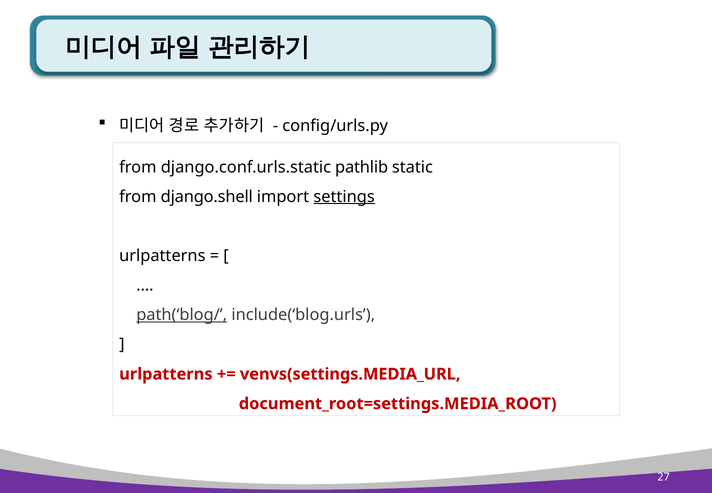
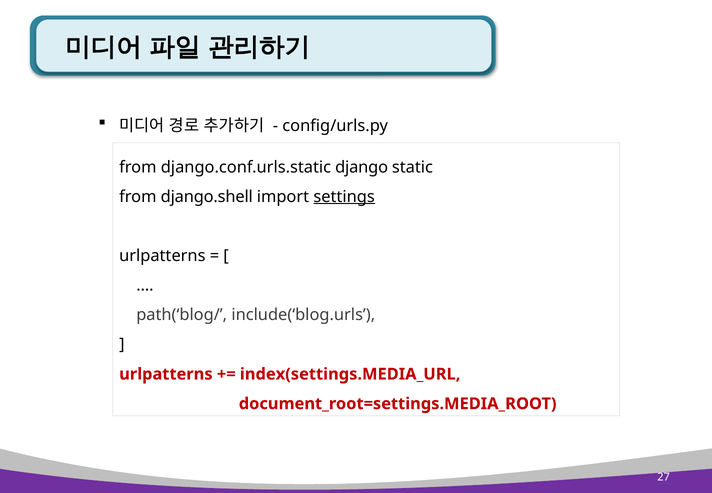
pathlib: pathlib -> django (362, 167)
path(‘blog/ underline: present -> none (182, 315)
venvs(settings.MEDIA_URL: venvs(settings.MEDIA_URL -> index(settings.MEDIA_URL (350, 374)
